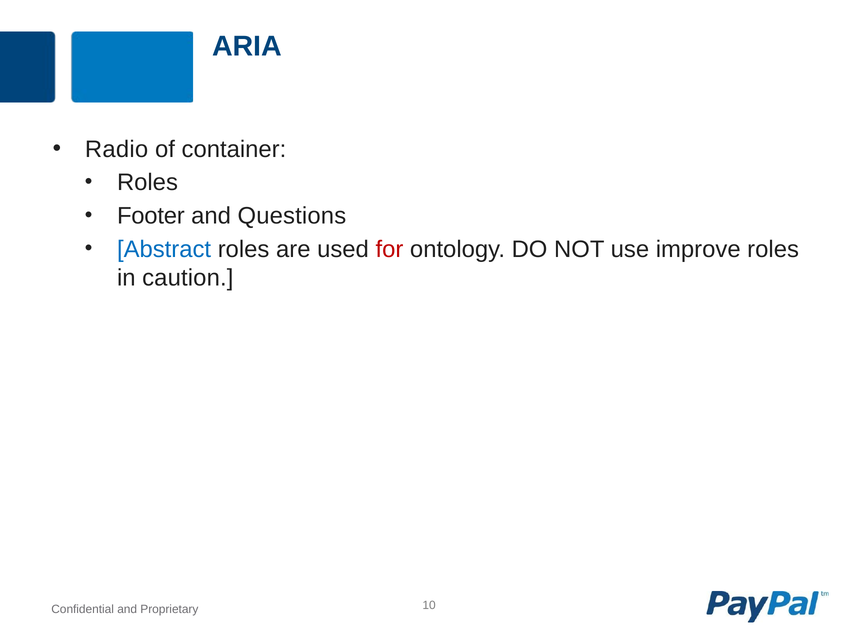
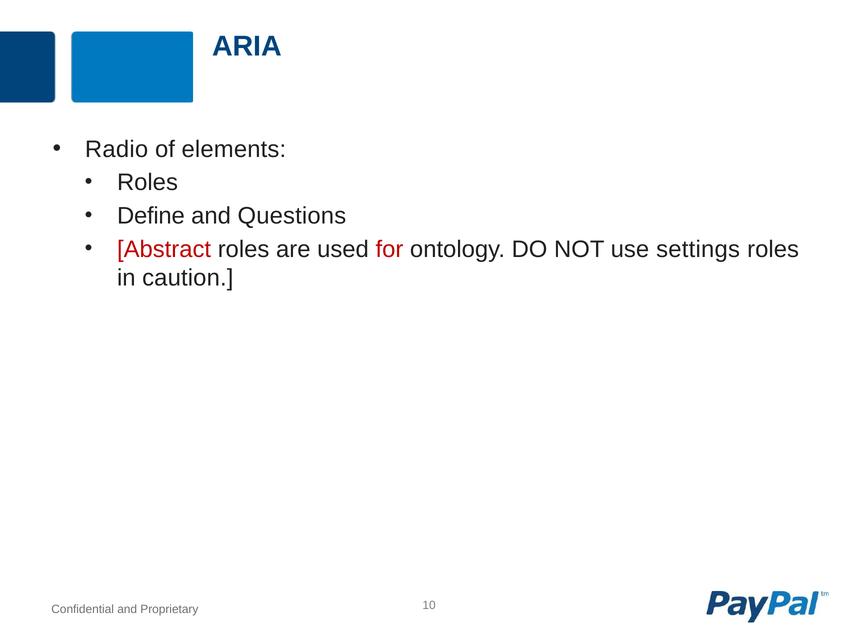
container: container -> elements (234, 149)
Footer: Footer -> Define (151, 216)
Abstract colour: blue -> red (164, 249)
improve: improve -> settings (698, 249)
